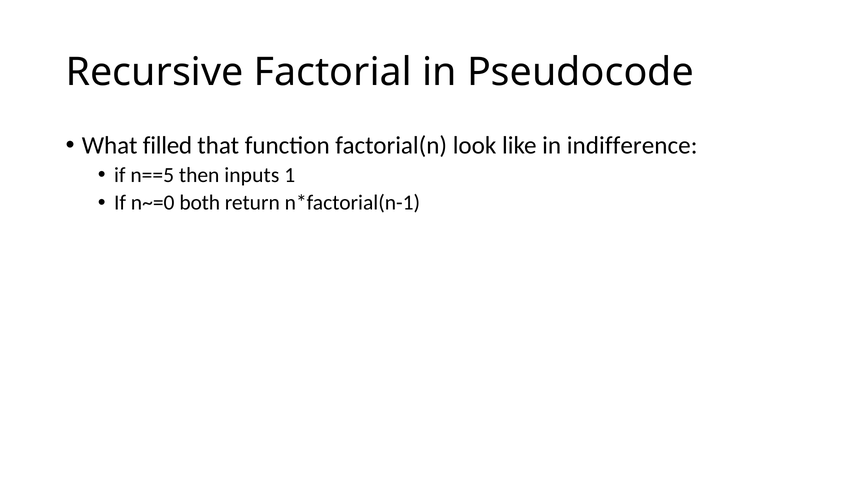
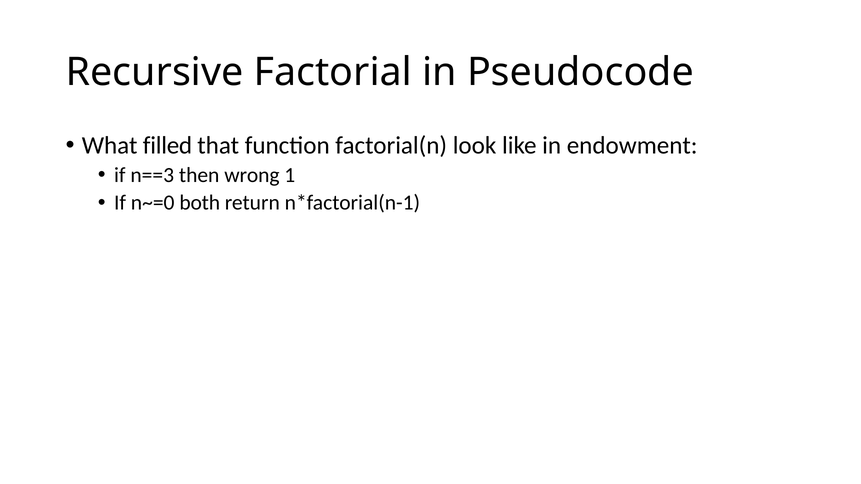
indifference: indifference -> endowment (632, 146)
n==5: n==5 -> n==3 (152, 175)
inputs: inputs -> wrong (252, 175)
